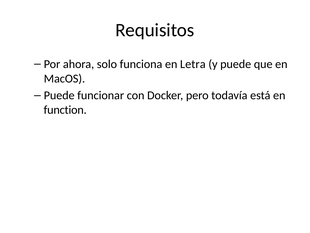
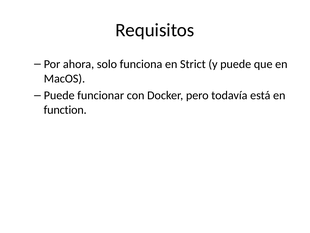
Letra: Letra -> Strict (193, 64)
